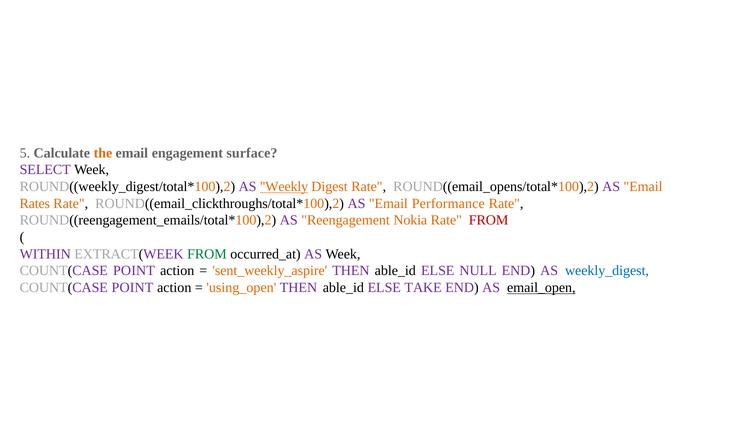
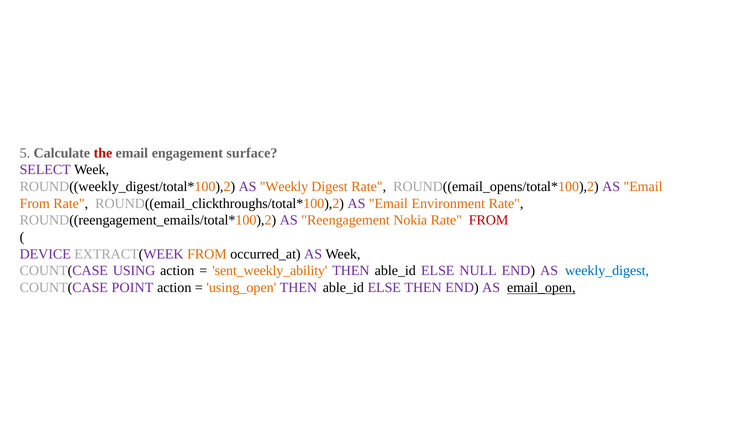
the colour: orange -> red (103, 153)
Weekly underline: present -> none (284, 187)
Rates: Rates -> From (35, 203)
Performance: Performance -> Environment (448, 203)
WITHIN: WITHIN -> DEVICE (45, 254)
FROM colour: green -> orange (207, 254)
POINT: POINT -> USING (134, 271)
sent_weekly_aspire: sent_weekly_aspire -> sent_weekly_ability (270, 271)
ELSE TAKE: TAKE -> THEN (423, 288)
